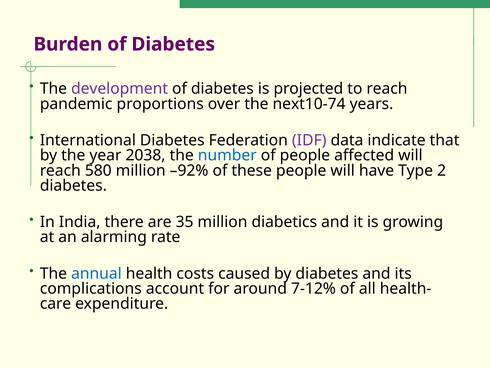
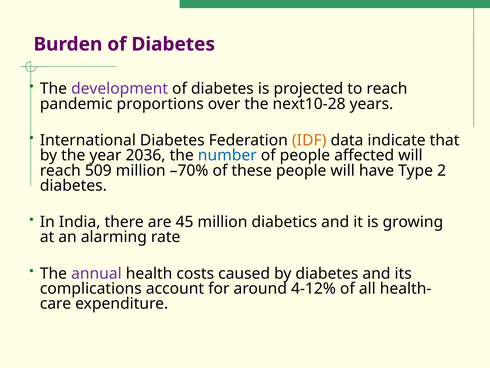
next10-74: next10-74 -> next10-28 (309, 104)
IDF colour: purple -> orange (309, 140)
2038: 2038 -> 2036 (146, 155)
580: 580 -> 509 (98, 170)
–92%: –92% -> –70% (189, 170)
35: 35 -> 45 (185, 222)
annual colour: blue -> purple (96, 273)
7-12%: 7-12% -> 4-12% (313, 288)
